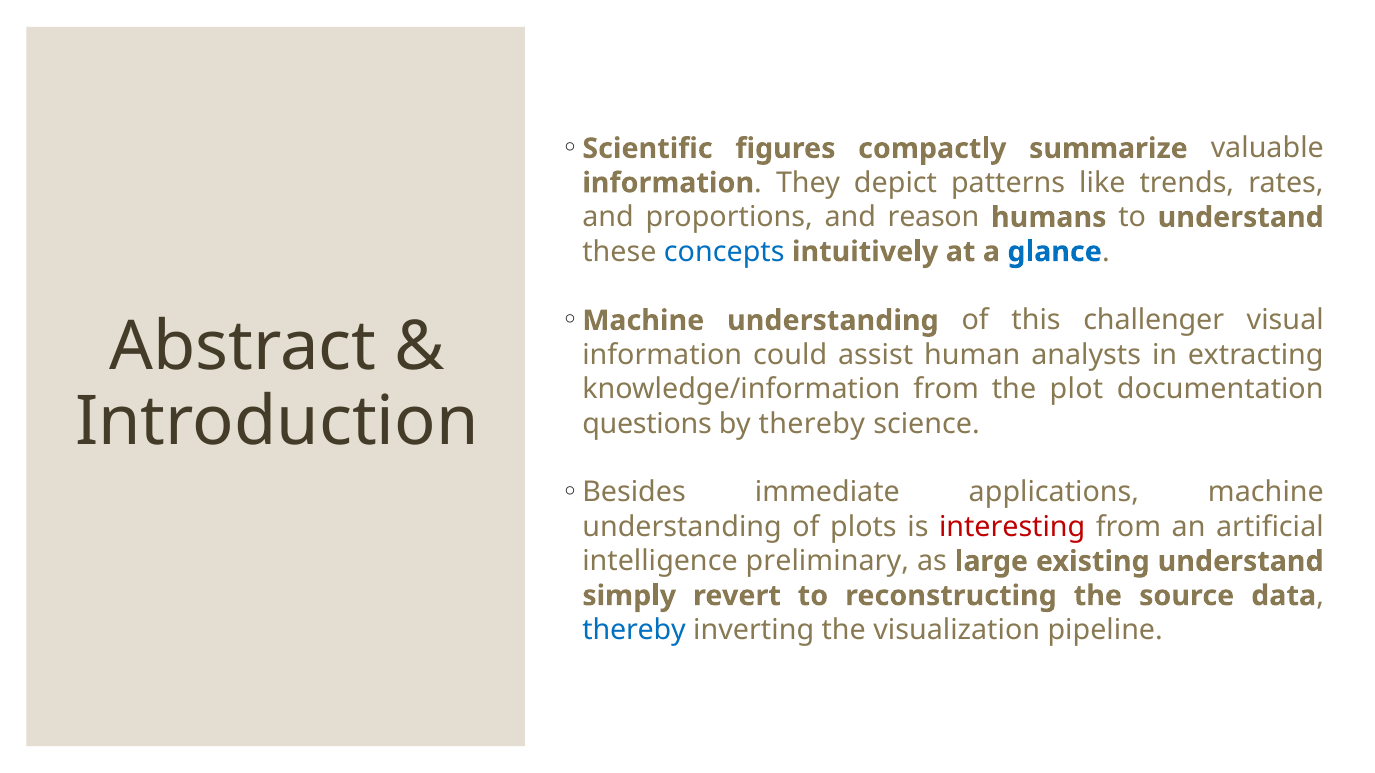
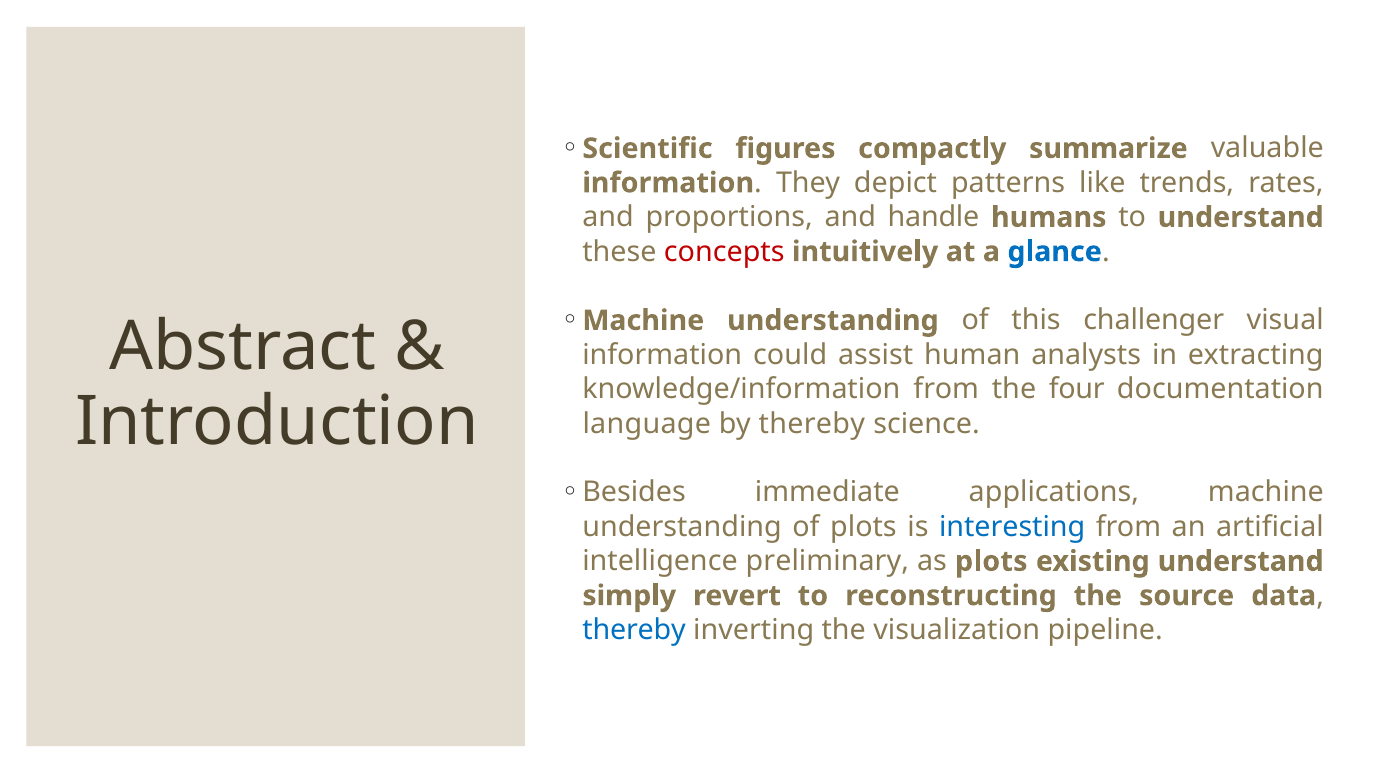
reason: reason -> handle (933, 217)
concepts colour: blue -> red (724, 252)
plot: plot -> four (1077, 390)
questions: questions -> language (647, 424)
interesting colour: red -> blue (1012, 527)
as large: large -> plots (991, 562)
